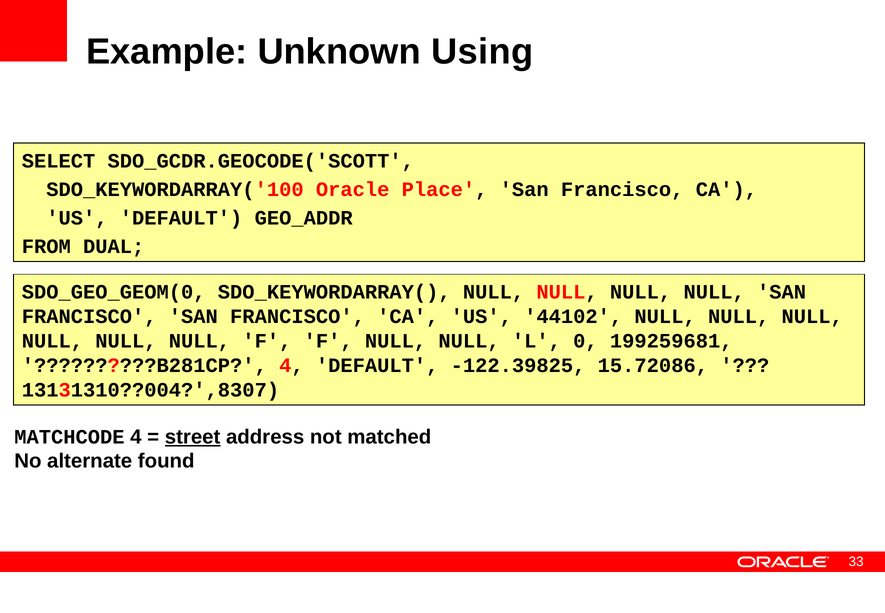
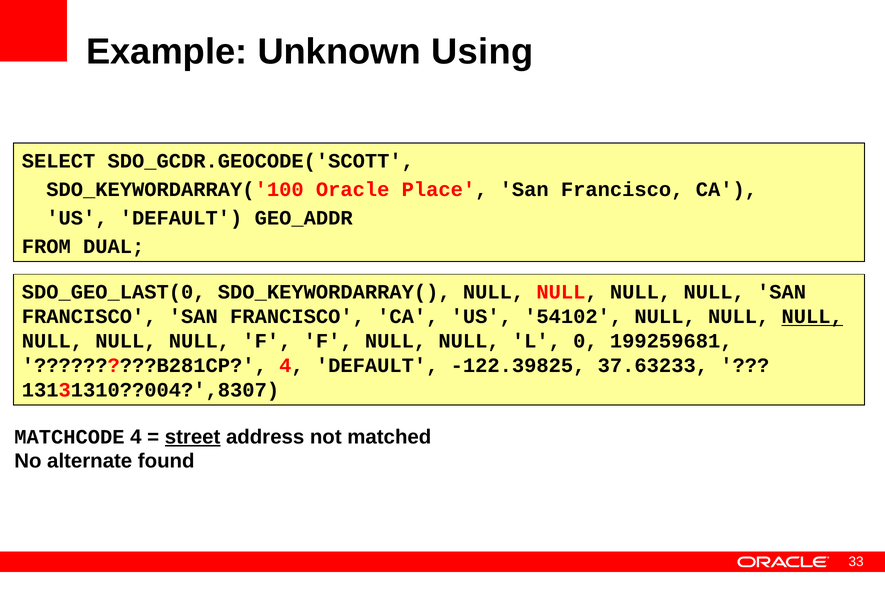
SDO_GEO_GEOM(0: SDO_GEO_GEOM(0 -> SDO_GEO_LAST(0 (114, 292)
44102: 44102 -> 54102 (573, 316)
NULL underline: none -> present (812, 316)
15.72086: 15.72086 -> 37.63233 (653, 365)
